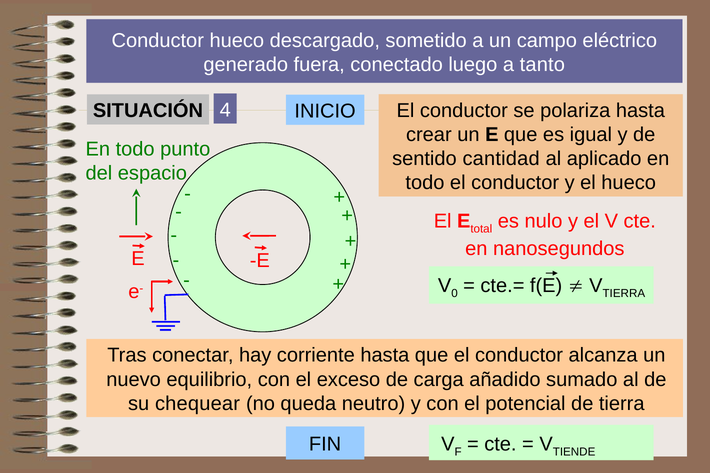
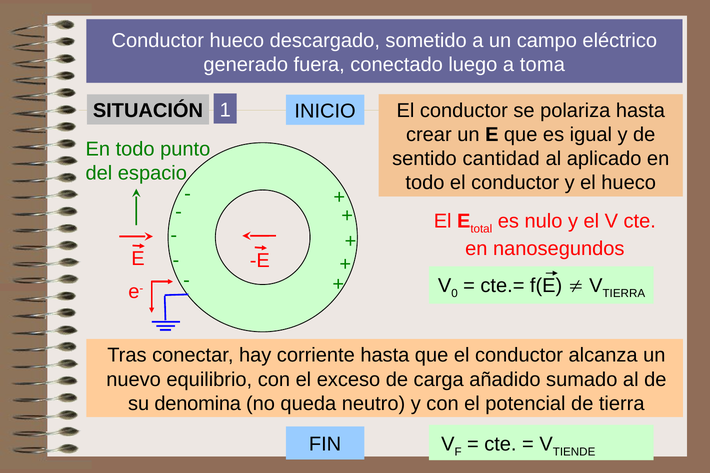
tanto: tanto -> toma (542, 64)
4: 4 -> 1 (225, 110)
chequear: chequear -> denomina (198, 404)
